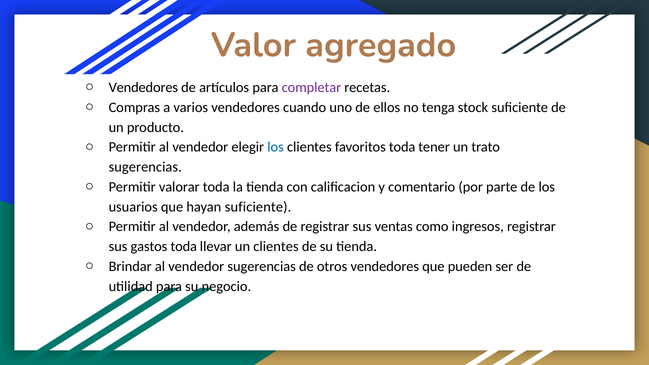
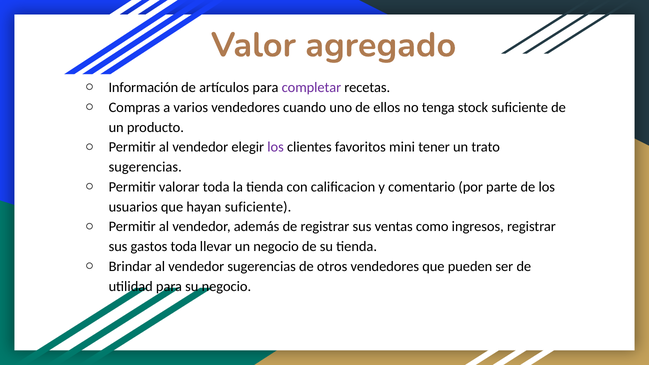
Vendedores: Vendedores -> Información (143, 88)
los colour: blue -> purple (276, 147)
favoritos toda: toda -> mini (402, 147)
un clientes: clientes -> negocio (276, 247)
